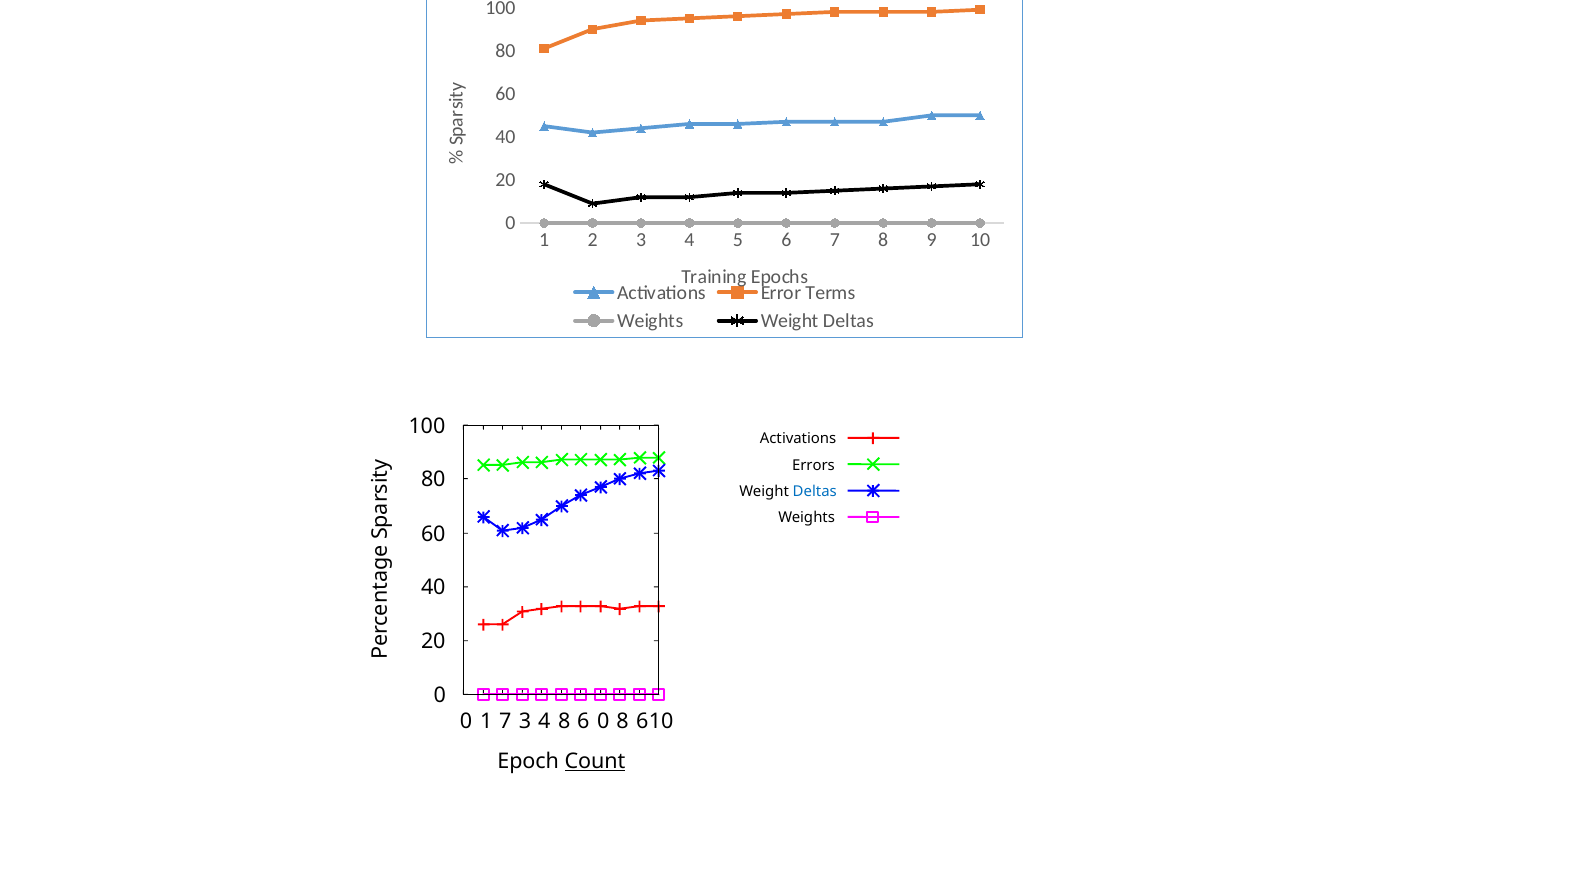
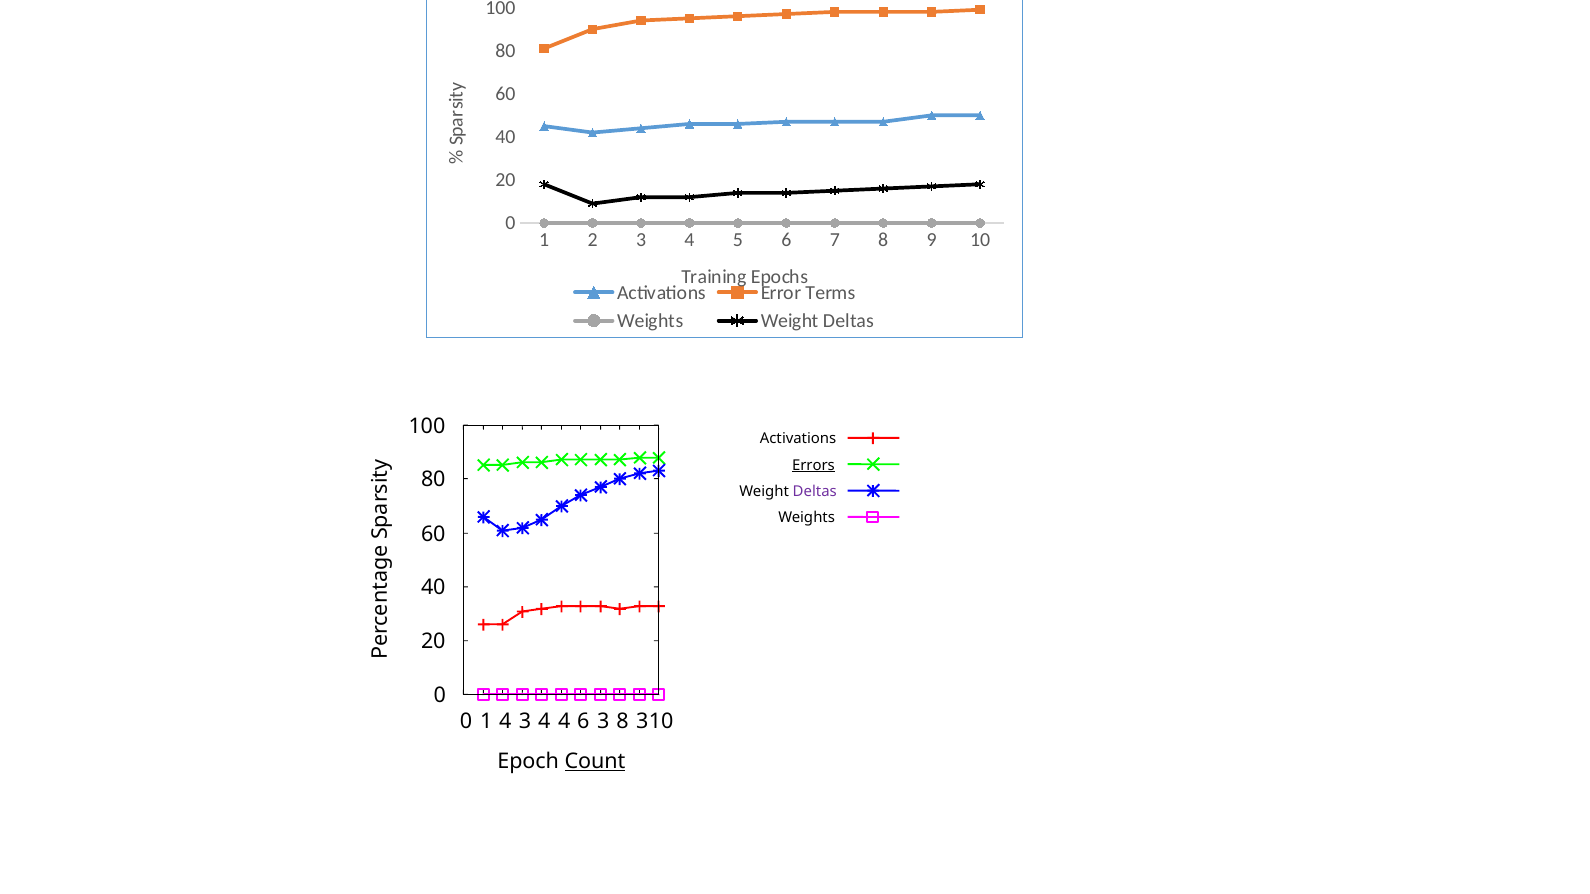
Errors underline: none -> present (813, 465)
Deltas colour: blue -> purple (815, 492)
1 7: 7 -> 4 (505, 722)
4 8: 8 -> 4 (564, 722)
6 0: 0 -> 3 (603, 722)
6: 6 -> 3 (642, 722)
